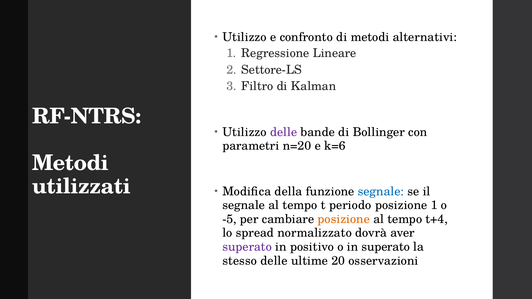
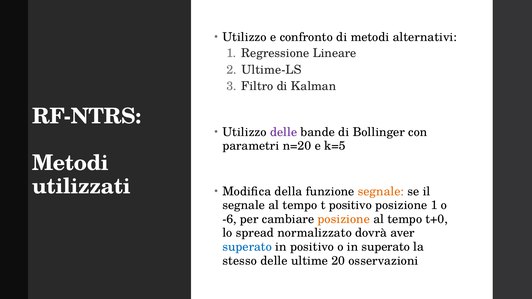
Settore-LS: Settore-LS -> Ultime-LS (271, 70)
k=6: k=6 -> k=5 (335, 146)
segnale colour: blue -> orange (381, 191)
t periodo: periodo -> positivo (350, 205)
-5: -5 -> -6 (229, 219)
t+4: t+4 -> t+0 (437, 219)
superato colour: purple -> blue (247, 247)
